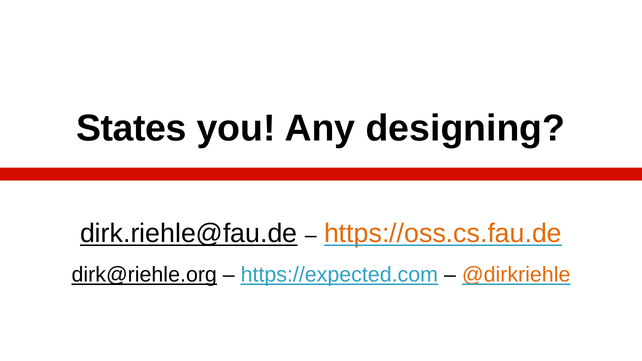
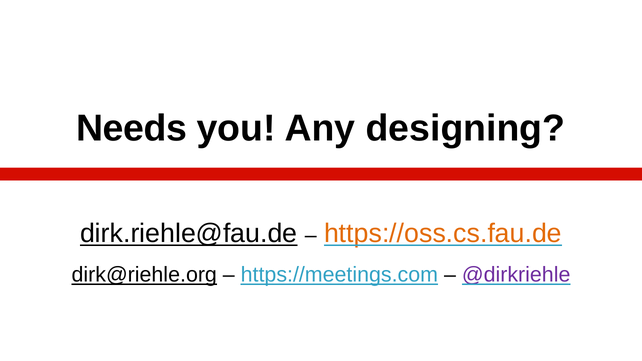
States: States -> Needs (131, 129)
https://expected.com: https://expected.com -> https://meetings.com (339, 275)
@dirkriehle colour: orange -> purple (516, 275)
